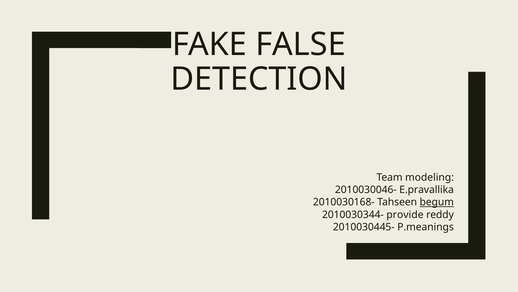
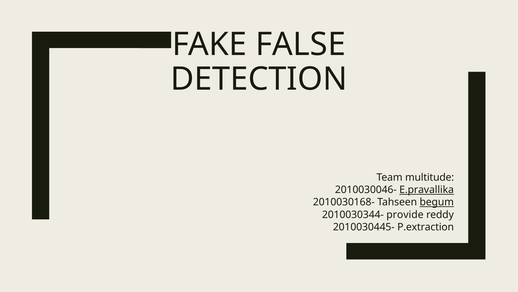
modeling: modeling -> multitude (430, 177)
E.pravallika underline: none -> present (427, 189)
P.meanings: P.meanings -> P.extraction (426, 227)
